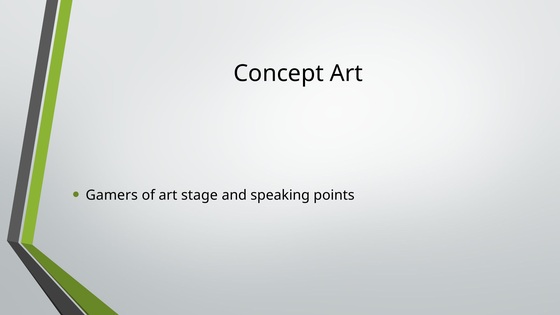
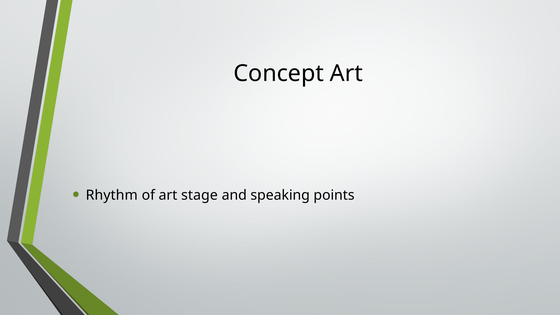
Gamers: Gamers -> Rhythm (112, 195)
